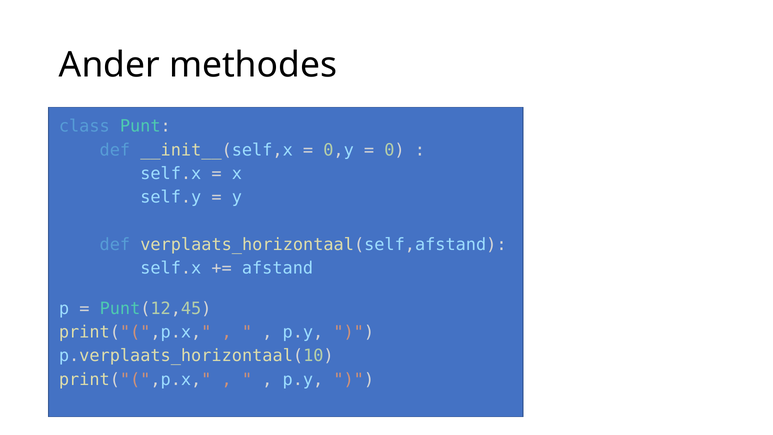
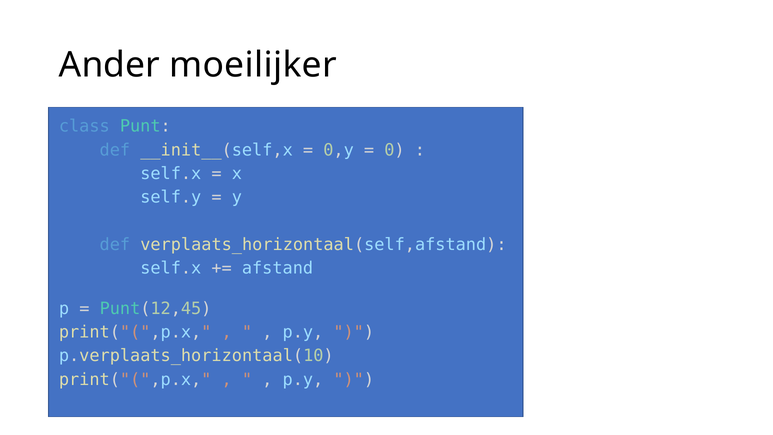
methodes: methodes -> moeilijker (253, 65)
